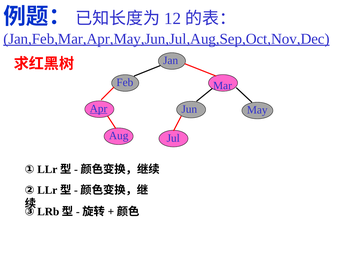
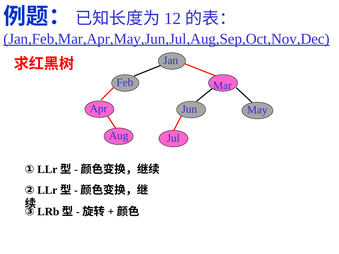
Apr underline: present -> none (98, 109)
